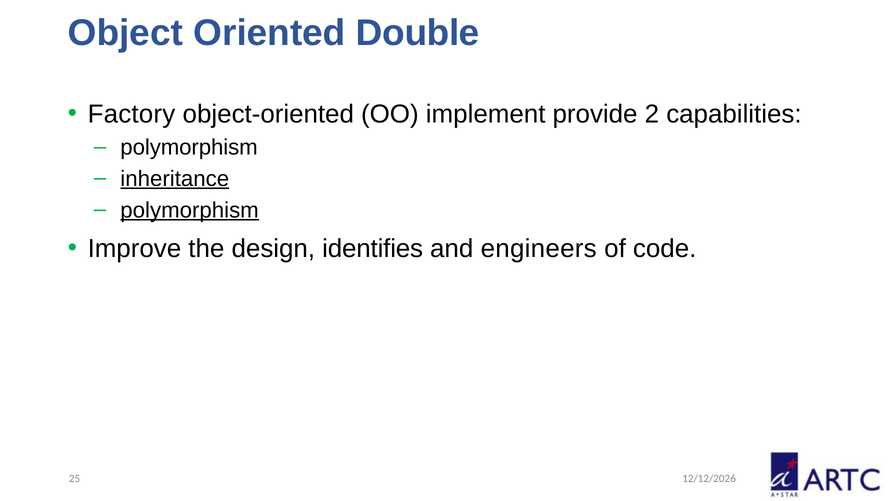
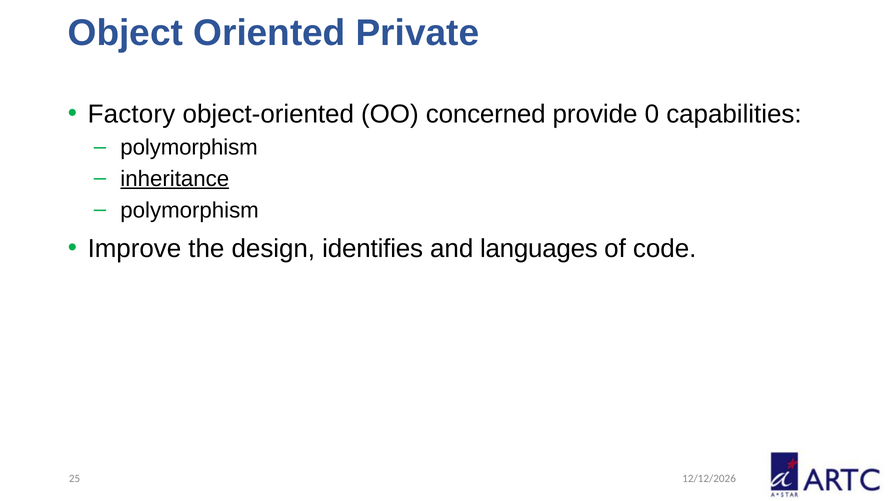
Double: Double -> Private (418, 33)
implement: implement -> concerned (486, 114)
2: 2 -> 0 (652, 114)
polymorphism underline: present -> none (190, 210)
engineers: engineers -> languages (539, 248)
